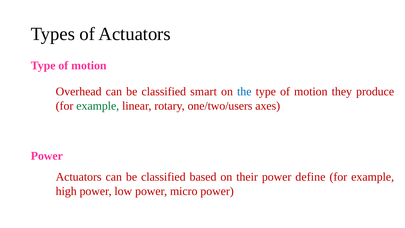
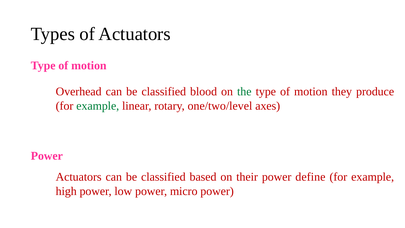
smart: smart -> blood (204, 92)
the colour: blue -> green (244, 92)
one/two/users: one/two/users -> one/two/level (220, 106)
